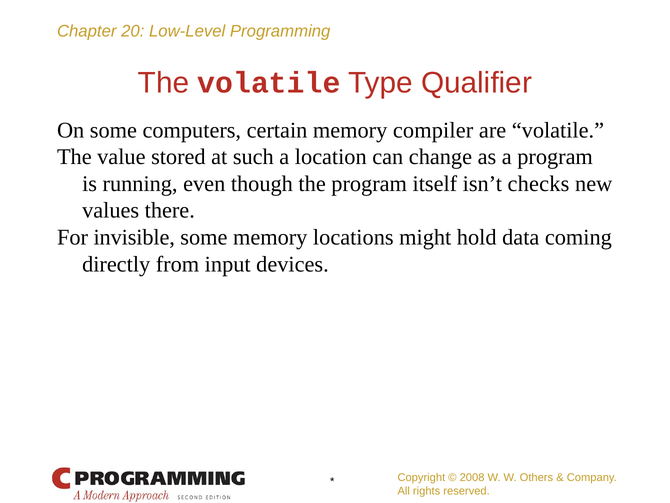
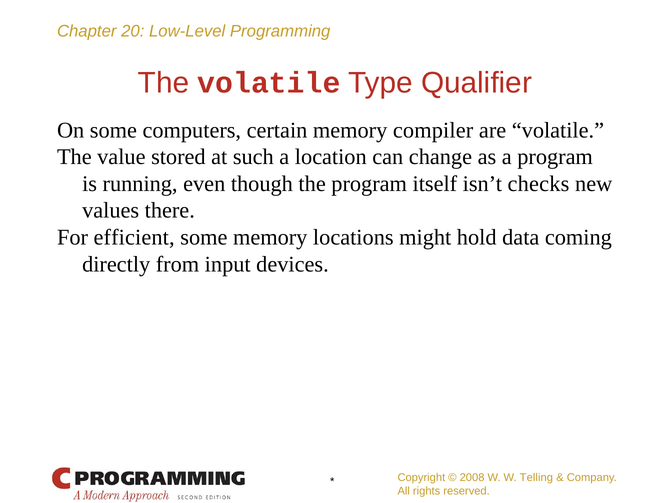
invisible: invisible -> efficient (134, 237)
Others: Others -> Telling (536, 477)
